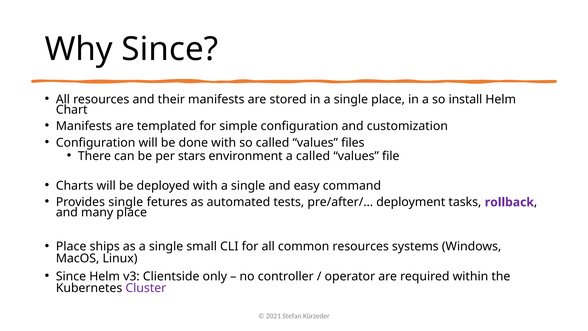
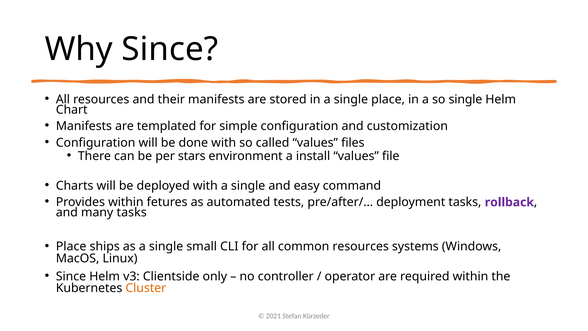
so install: install -> single (465, 99)
a called: called -> install (313, 156)
Provides single: single -> within (126, 202)
many place: place -> tasks (132, 212)
Cluster colour: purple -> orange (146, 288)
